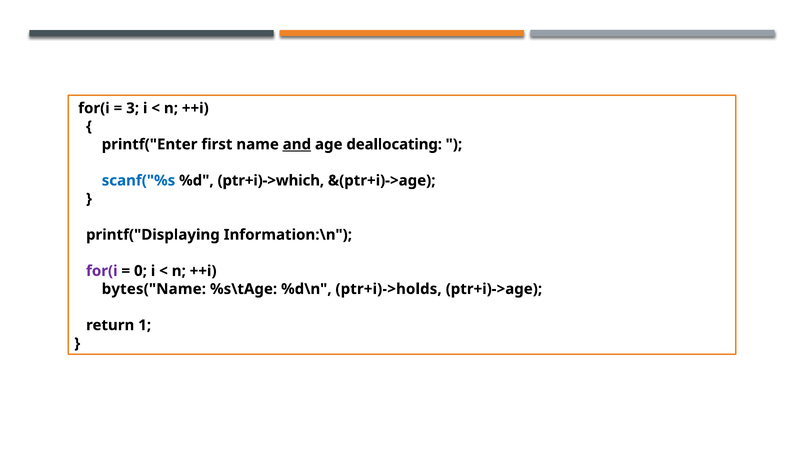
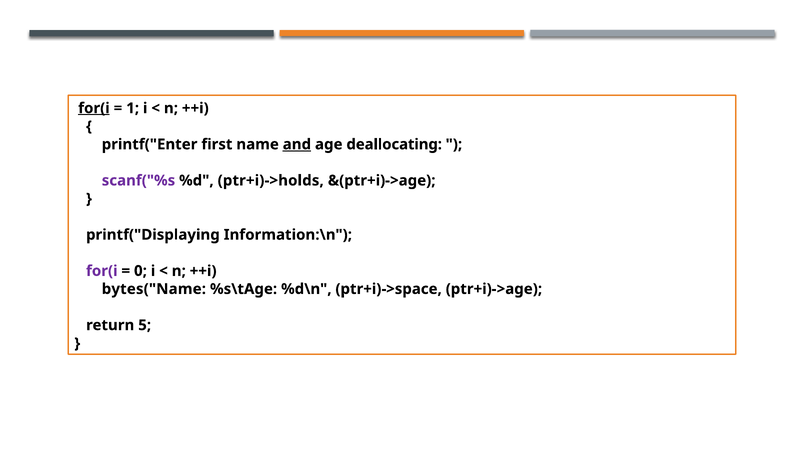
for(i underline: none -> present (94, 108)
3: 3 -> 1 (133, 108)
scanf("%s colour: blue -> purple (138, 181)
ptr+i)->which: ptr+i)->which -> ptr+i)->holds (271, 181)
ptr+i)->holds: ptr+i)->holds -> ptr+i)->space (389, 289)
1: 1 -> 5 (145, 325)
